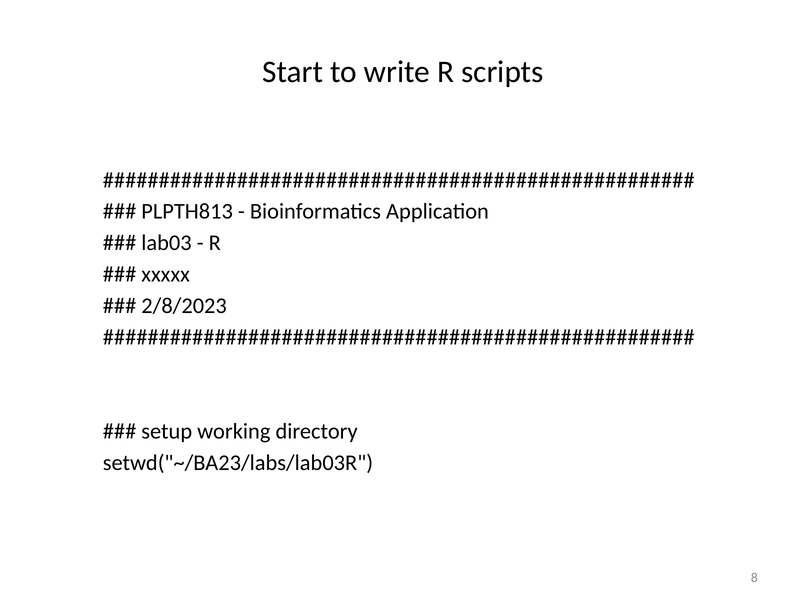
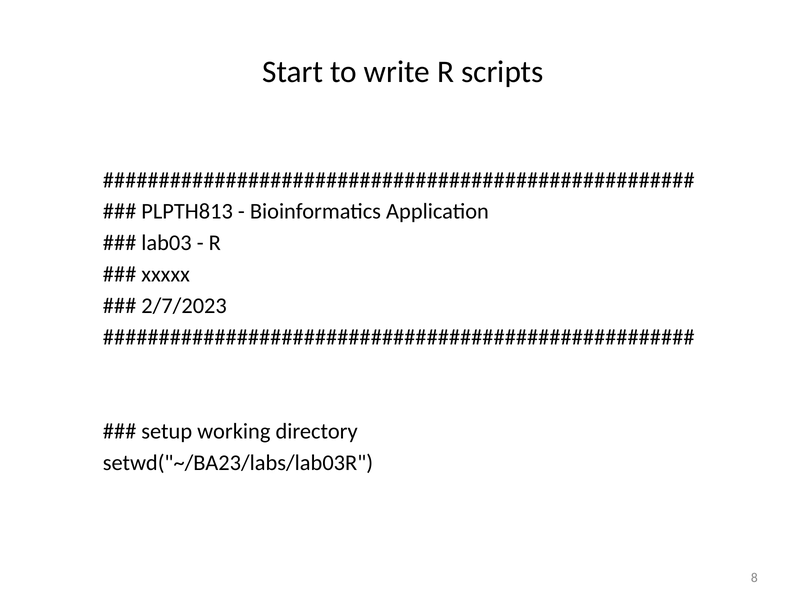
2/8/2023: 2/8/2023 -> 2/7/2023 (184, 305)
